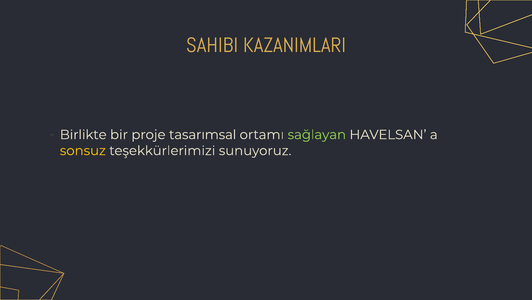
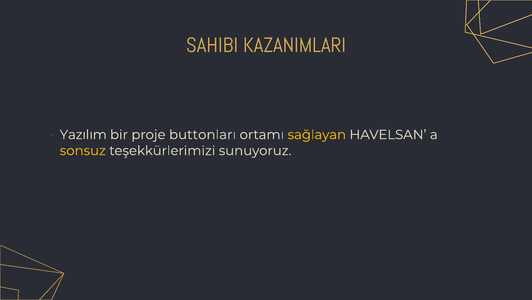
Birlikte: Birlikte -> Yazılım (83, 134)
tasarımsal: tasarımsal -> buttonları (203, 134)
sağlayan colour: light green -> yellow (317, 134)
